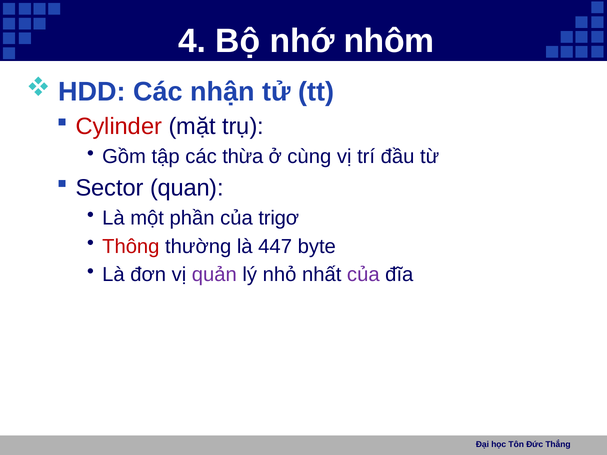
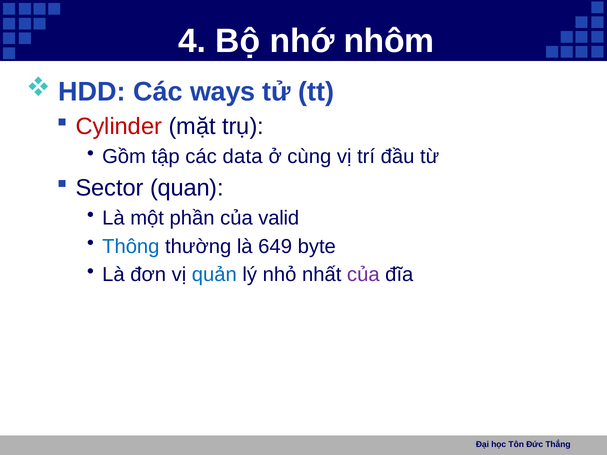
nhận: nhận -> ways (223, 92)
thừa: thừa -> data (243, 157)
trigơ: trigơ -> valid (279, 218)
Thông colour: red -> blue (131, 247)
447: 447 -> 649 (275, 247)
quản colour: purple -> blue (214, 275)
